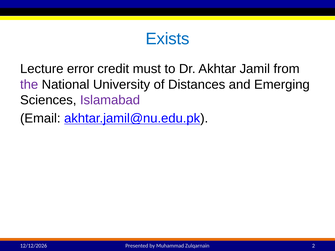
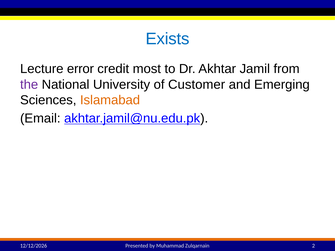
must: must -> most (147, 69)
Distances: Distances -> Customer (197, 85)
Islamabad colour: purple -> orange (110, 100)
